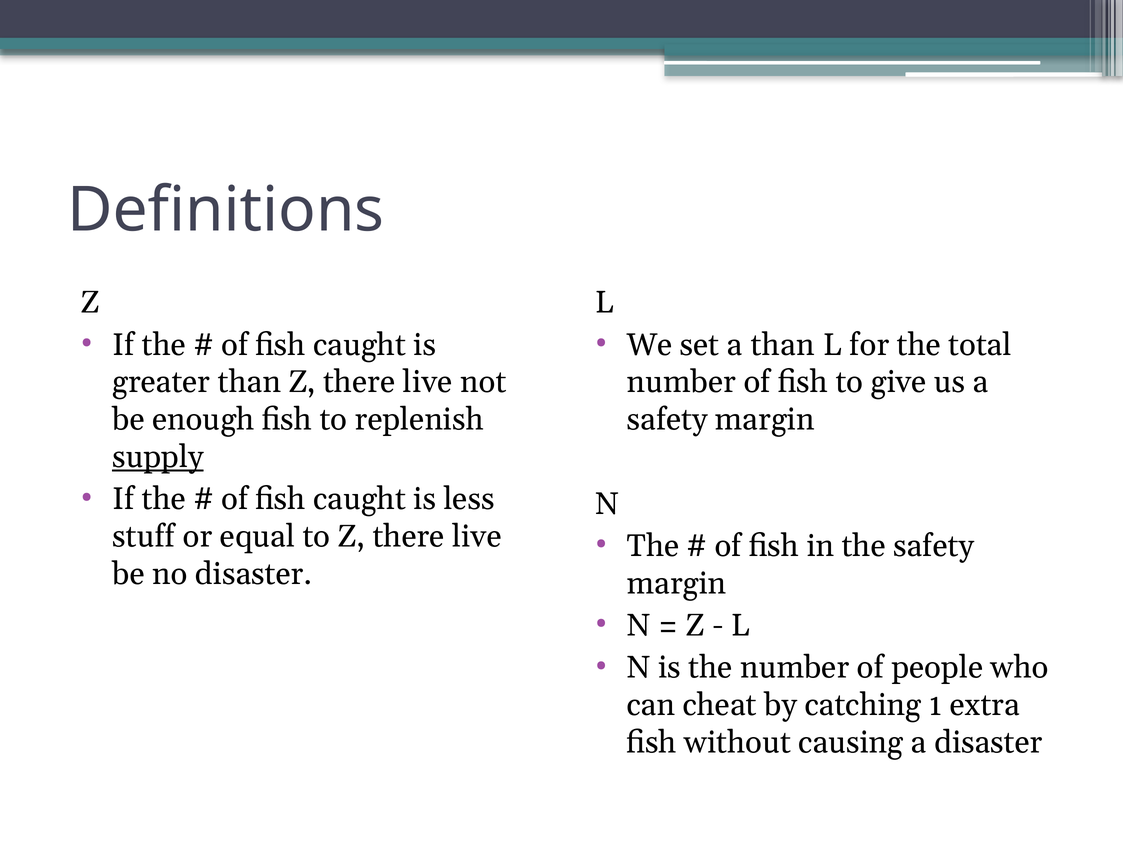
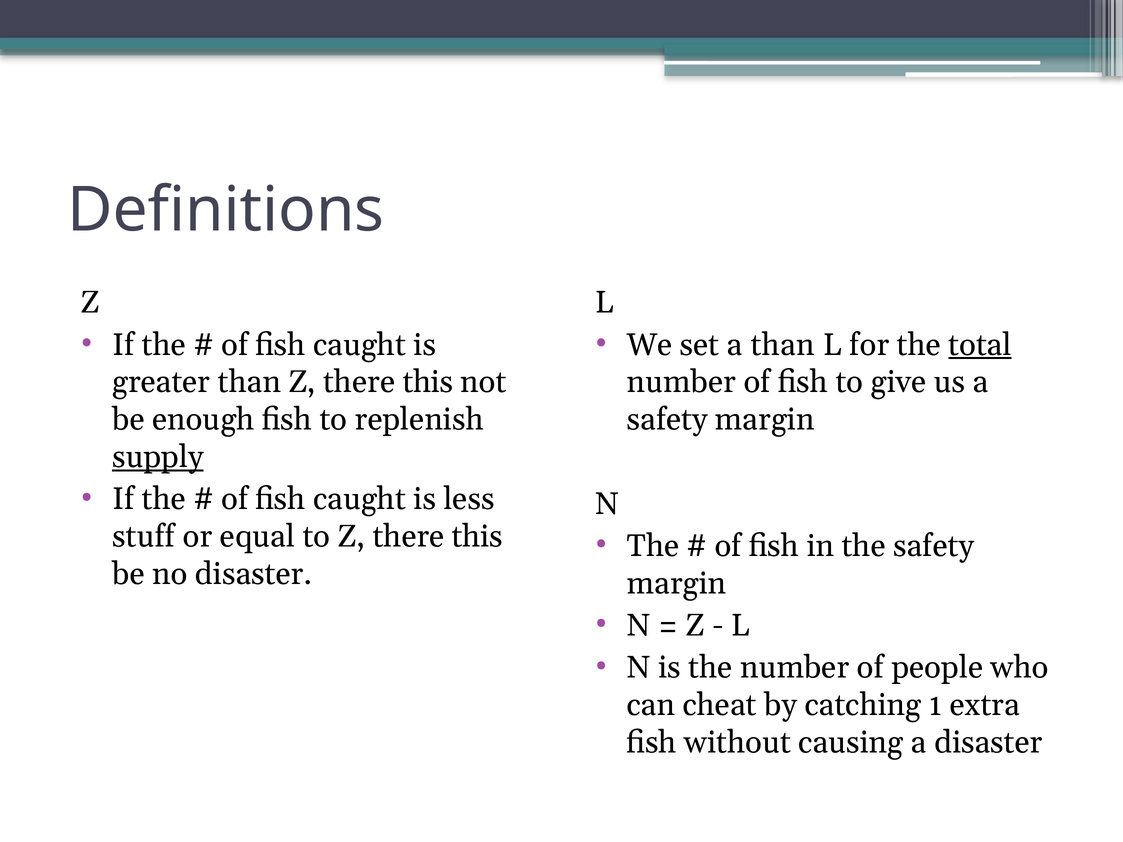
total underline: none -> present (980, 345)
than Z there live: live -> this (428, 382)
to Z there live: live -> this (477, 537)
